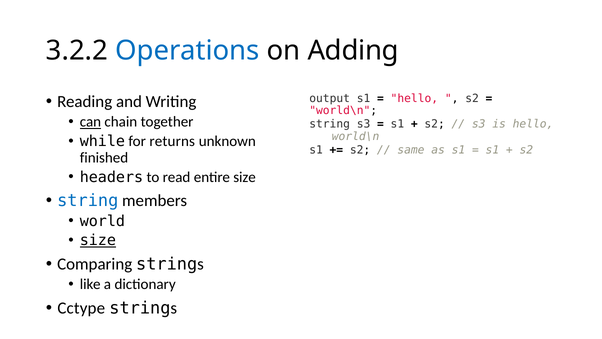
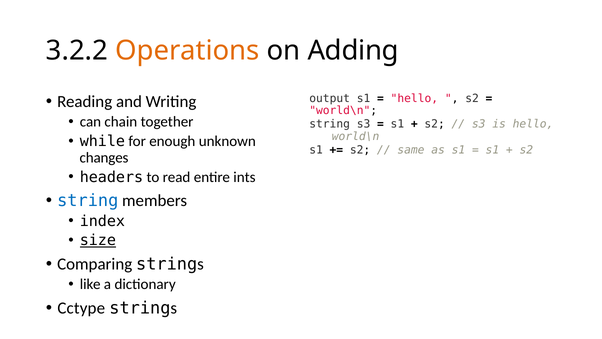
Operations colour: blue -> orange (187, 51)
can underline: present -> none (90, 122)
returns: returns -> enough (172, 141)
finished: finished -> changes (104, 157)
entire size: size -> ints (244, 177)
world: world -> index (102, 221)
